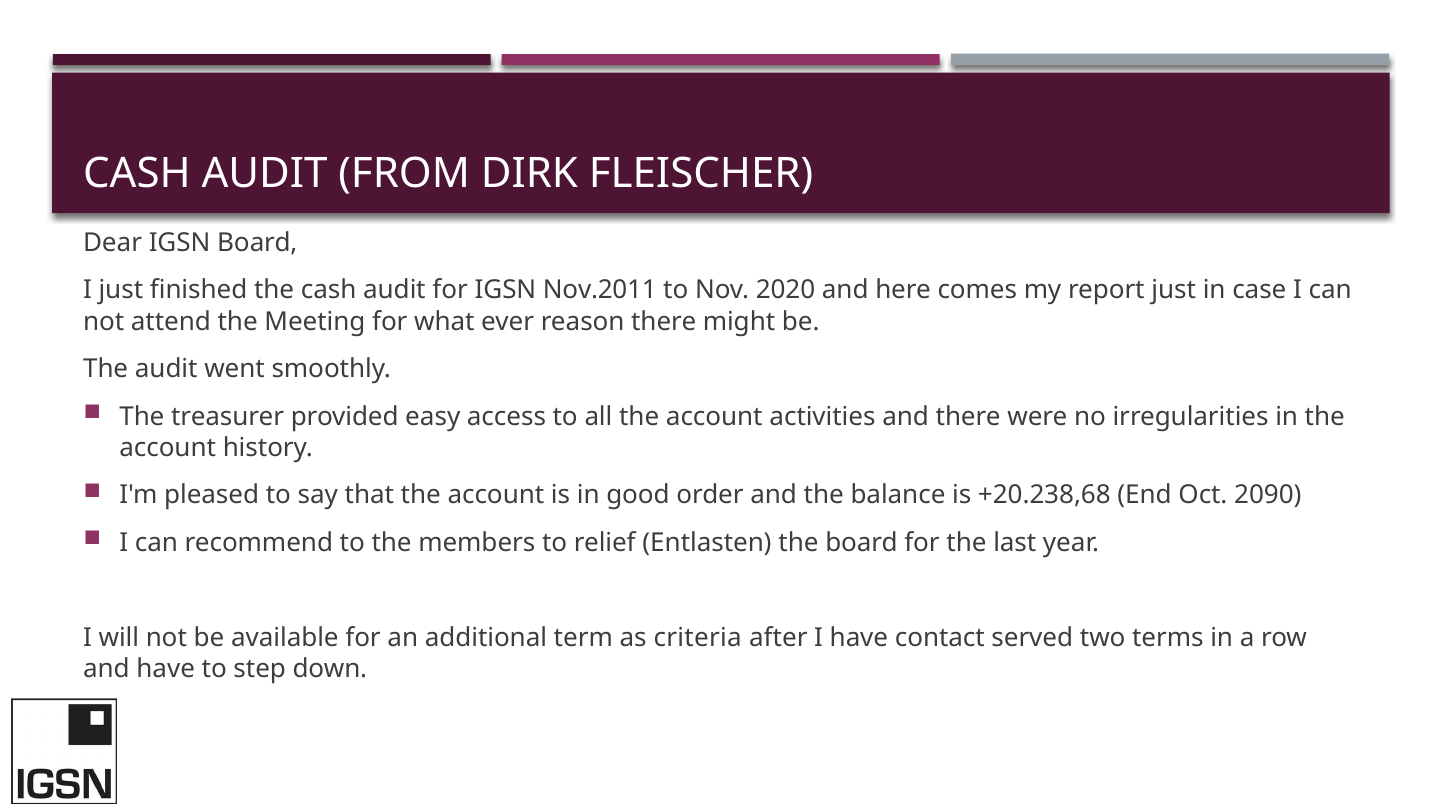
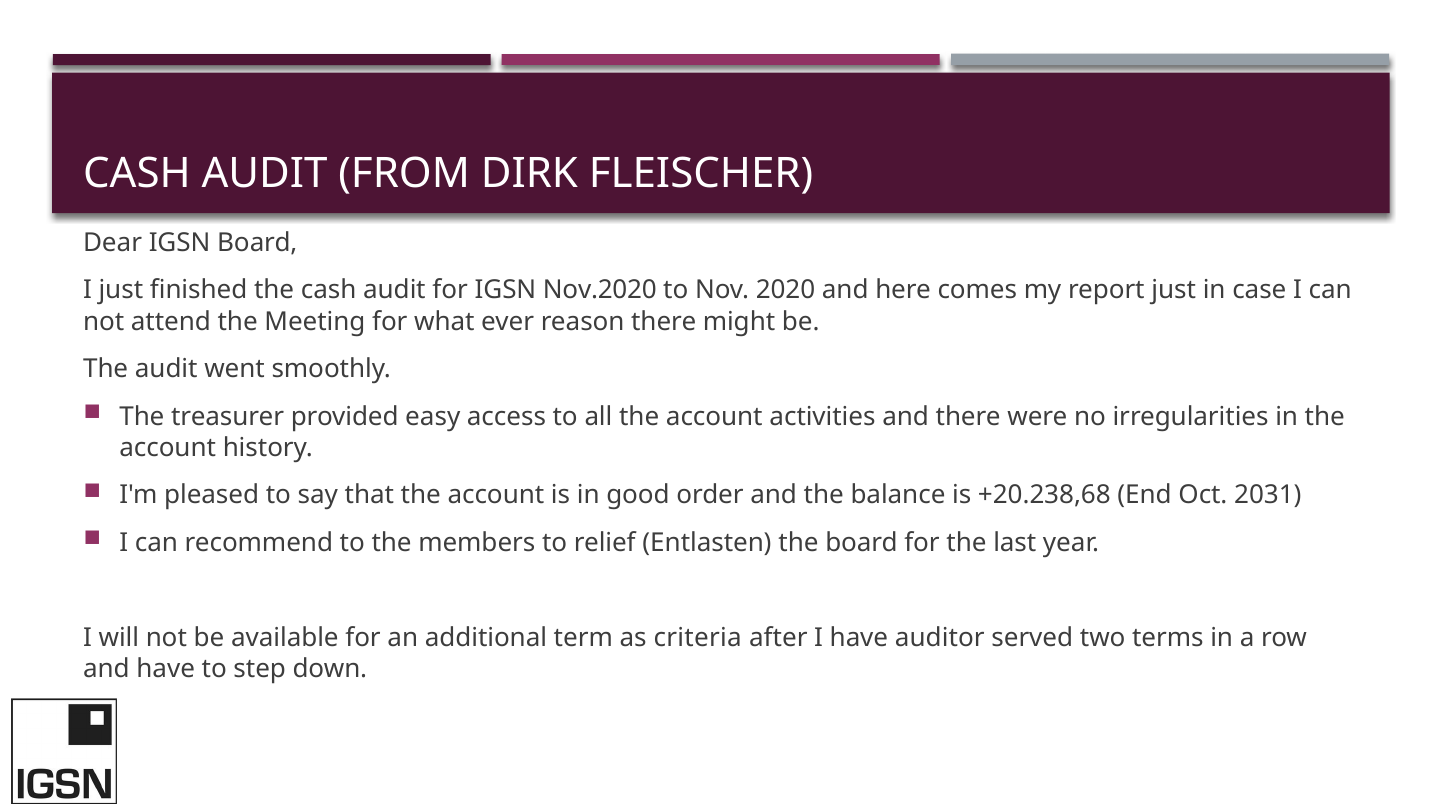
Nov.2011: Nov.2011 -> Nov.2020 (600, 290)
2090: 2090 -> 2031 (1268, 495)
contact: contact -> auditor (940, 638)
